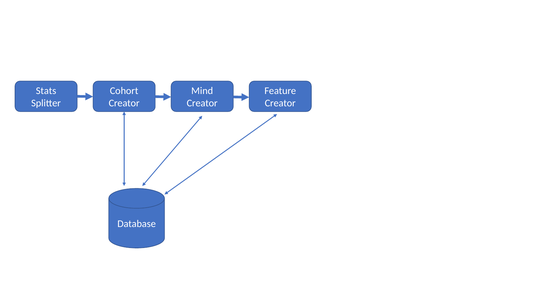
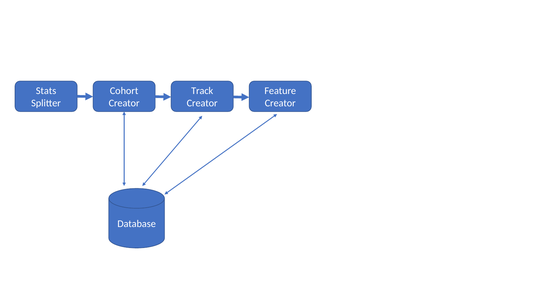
Mind: Mind -> Track (202, 91)
